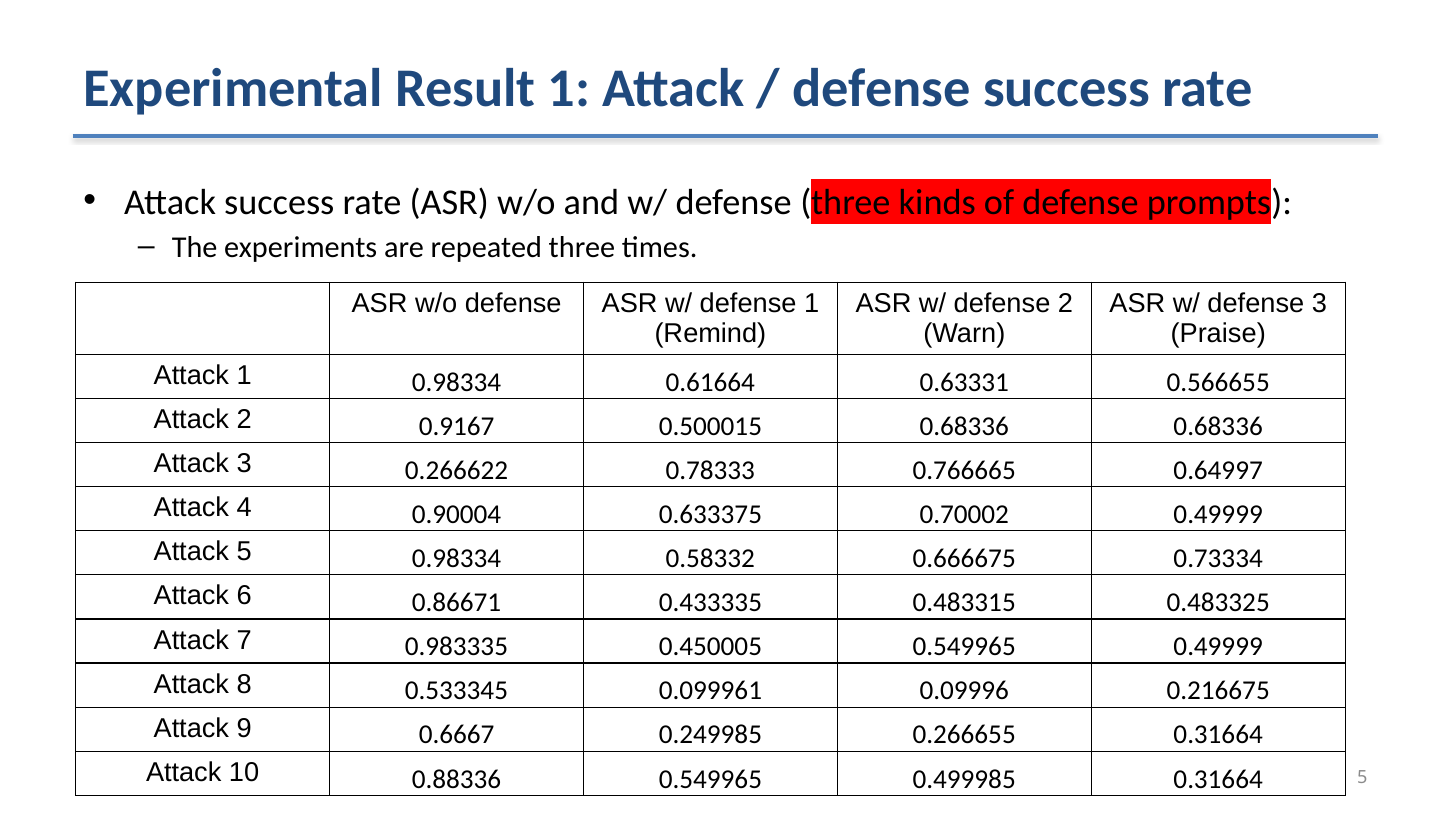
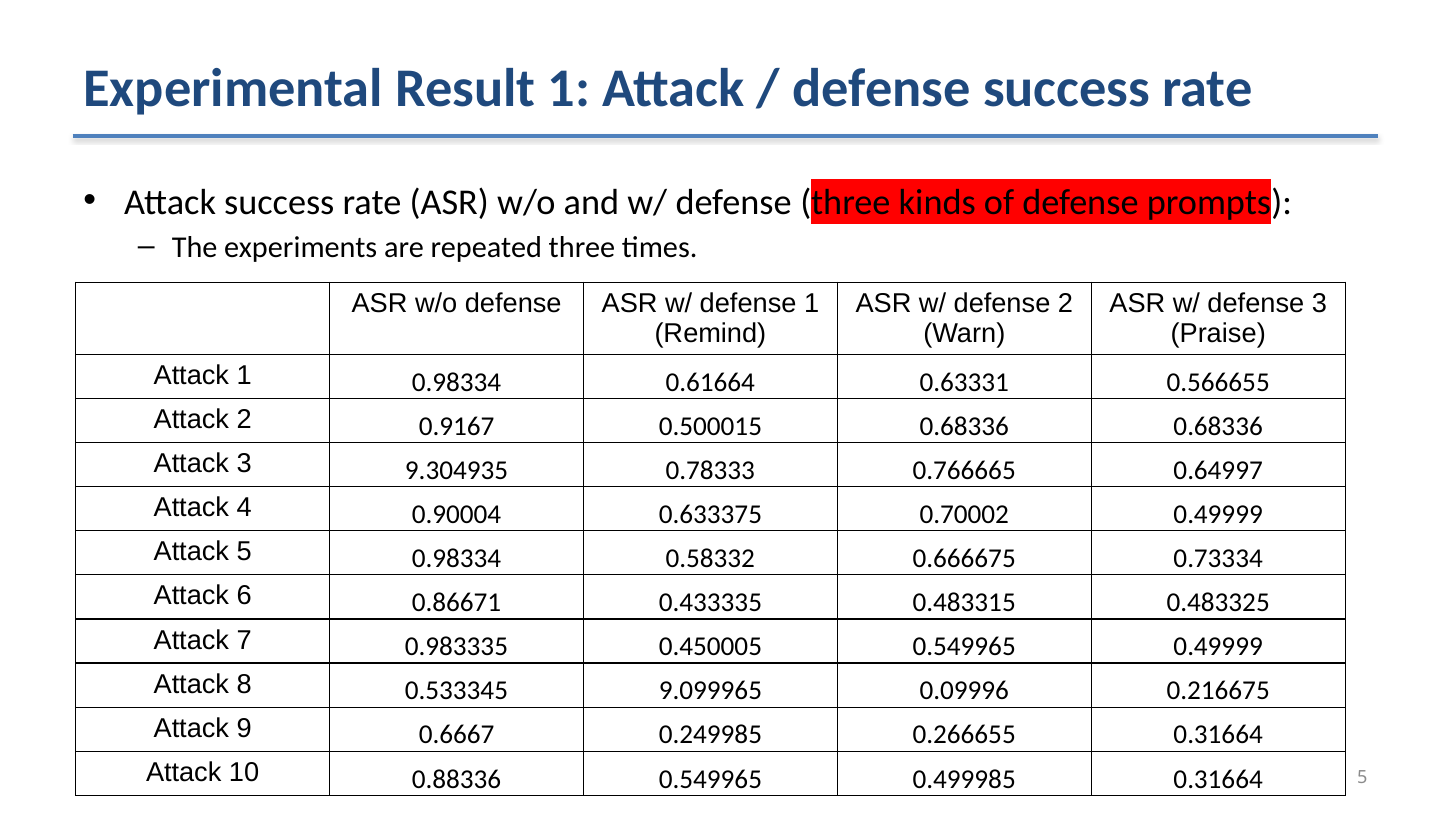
0.266622: 0.266622 -> 9.304935 (457, 470)
0.099961: 0.099961 -> 9.099965 (710, 691)
